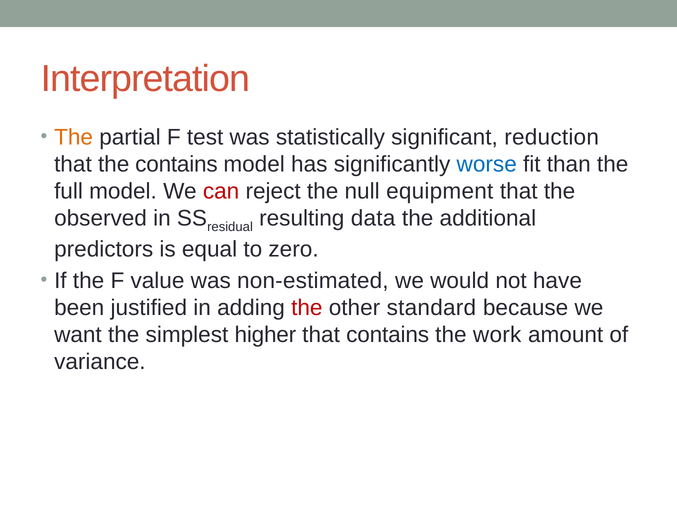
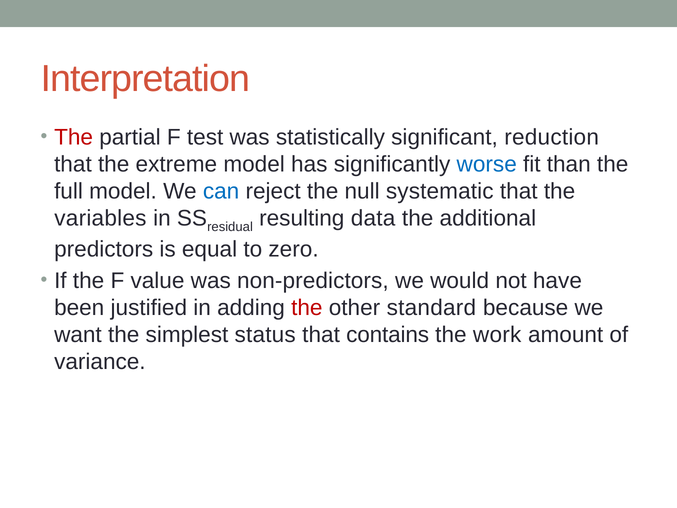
The colour: orange -> red (74, 137)
the contains: contains -> extreme (176, 164)
can colour: red -> blue (221, 191)
equipment: equipment -> systematic (440, 191)
observed: observed -> variables (100, 218)
non-estimated: non-estimated -> non-predictors (313, 281)
higher: higher -> status (265, 335)
